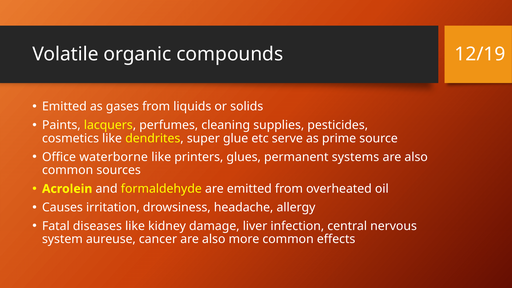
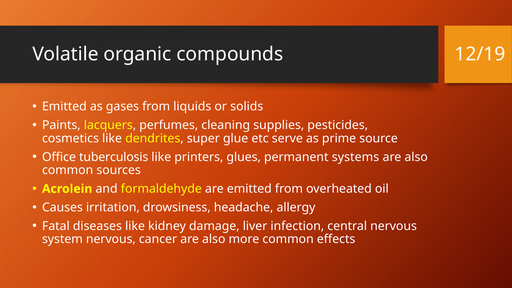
waterborne: waterborne -> tuberculosis (114, 157)
system aureuse: aureuse -> nervous (111, 239)
